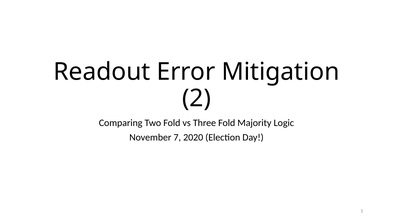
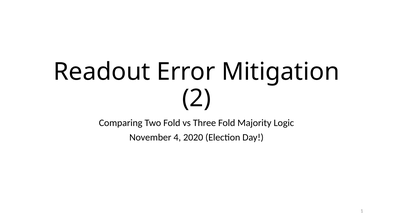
7: 7 -> 4 (177, 138)
